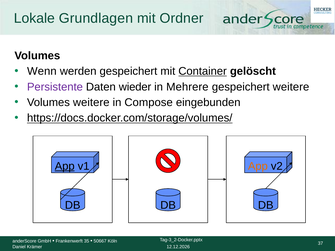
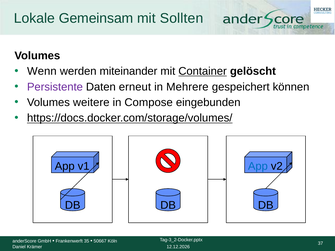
Grundlagen: Grundlagen -> Gemeinsam (96, 18)
Ordner: Ordner -> Sollten (182, 18)
werden gespeichert: gespeichert -> miteinander (128, 71)
wieder: wieder -> erneut (135, 87)
gespeichert weitere: weitere -> können (291, 87)
App underline: present -> none (65, 166)
App colour: orange -> blue (258, 166)
